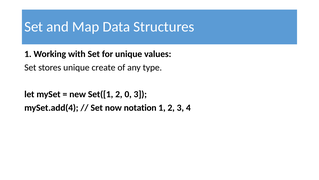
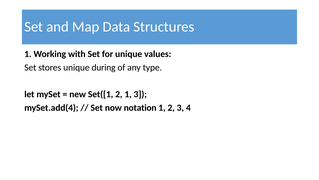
create: create -> during (104, 67)
2 0: 0 -> 1 (128, 94)
